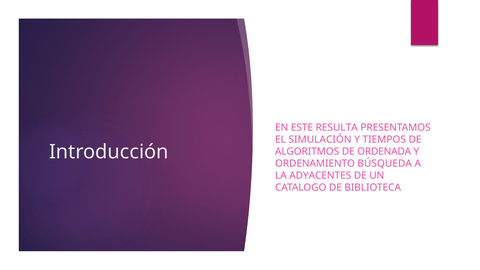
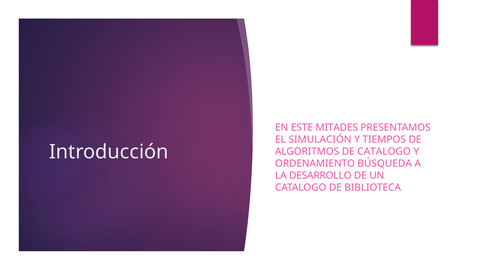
RESULTA: RESULTA -> MITADES (337, 127)
DE ORDENADA: ORDENADA -> CATALOGO (384, 151)
ADYACENTES: ADYACENTES -> DESARROLLO (320, 175)
